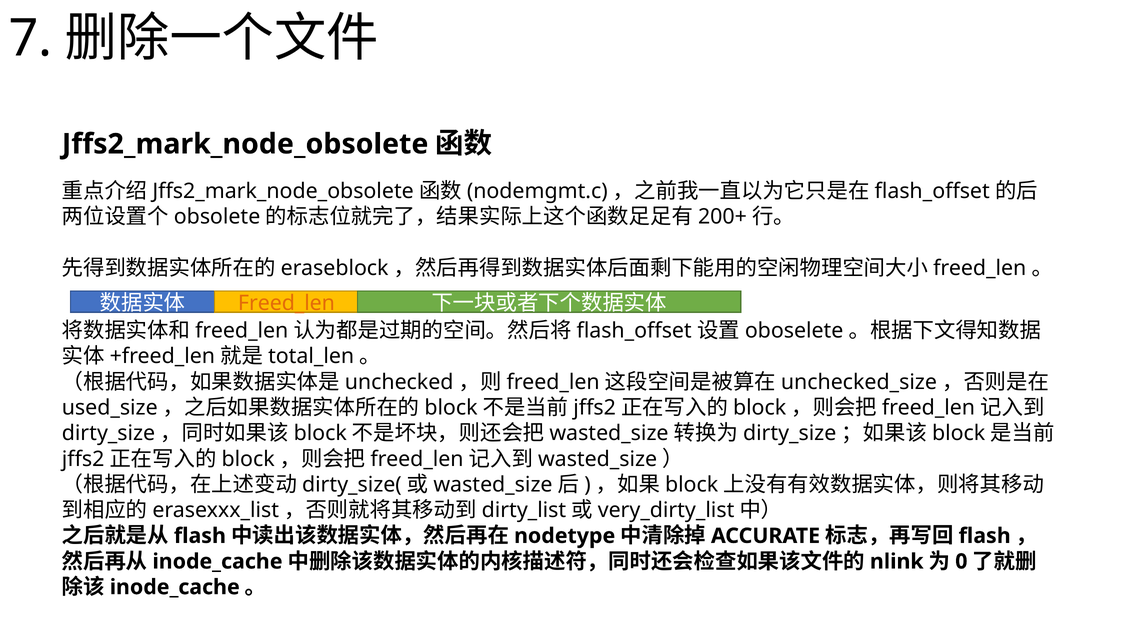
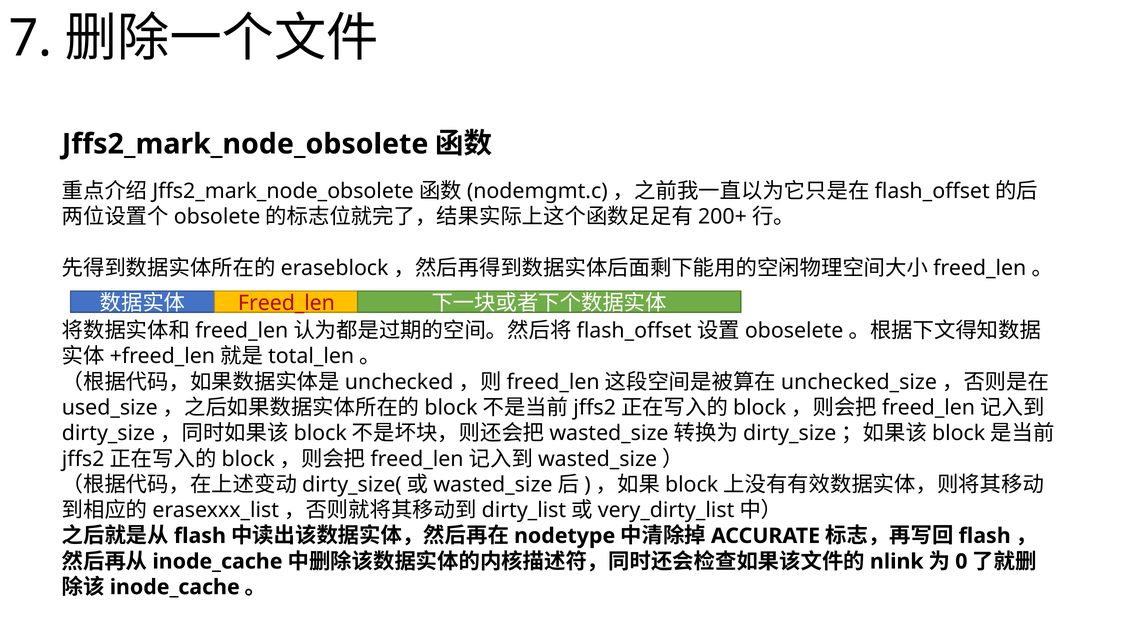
Freed_len colour: orange -> red (286, 303)
